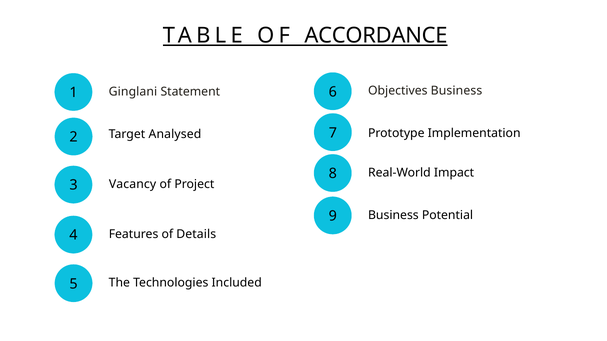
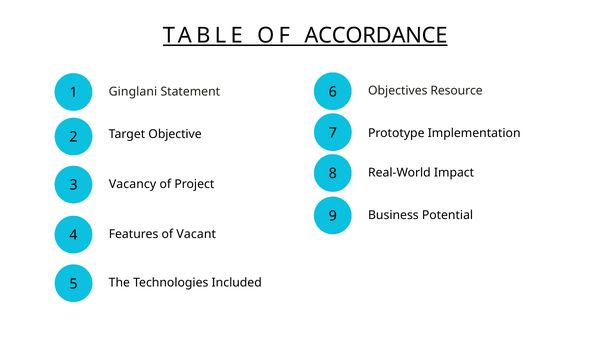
Objectives Business: Business -> Resource (457, 91)
Analysed: Analysed -> Objective (175, 134)
Details: Details -> Vacant (196, 234)
